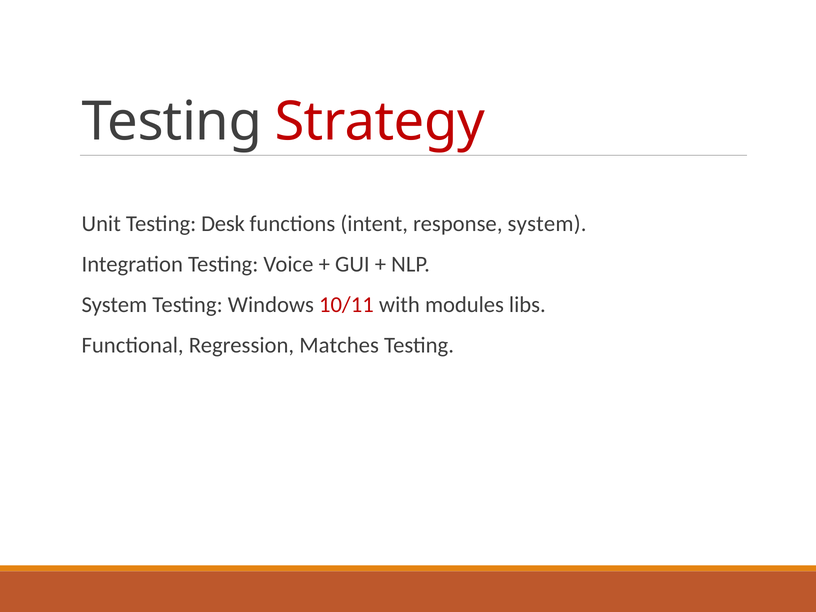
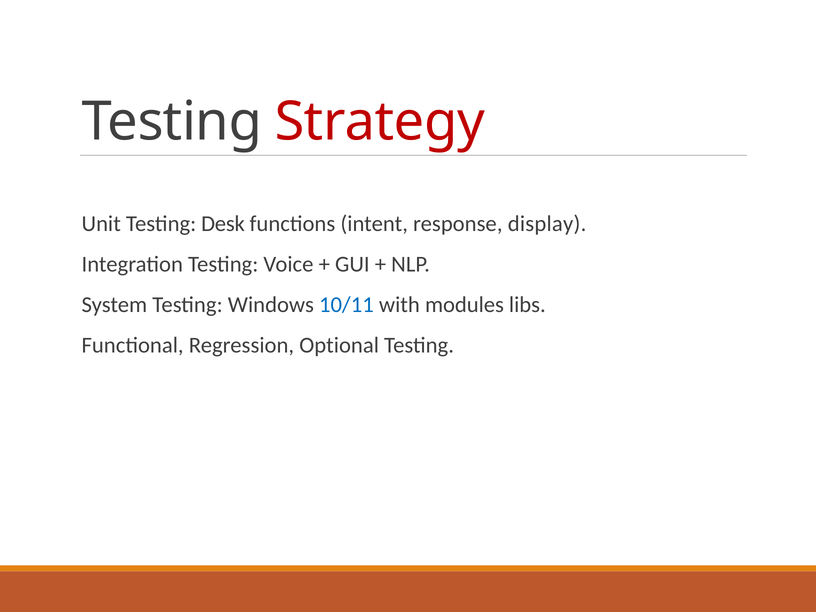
response system: system -> display (547, 224)
10/11 colour: red -> blue (346, 305)
Matches: Matches -> Optional (339, 345)
